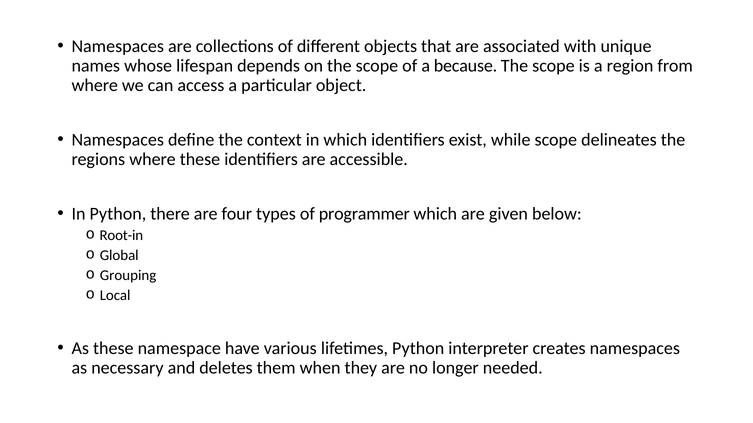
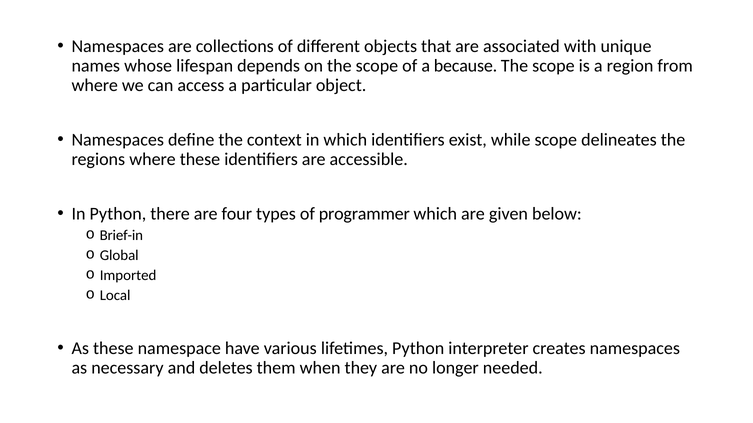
Root-in: Root-in -> Brief-in (121, 236)
Grouping: Grouping -> Imported (128, 276)
